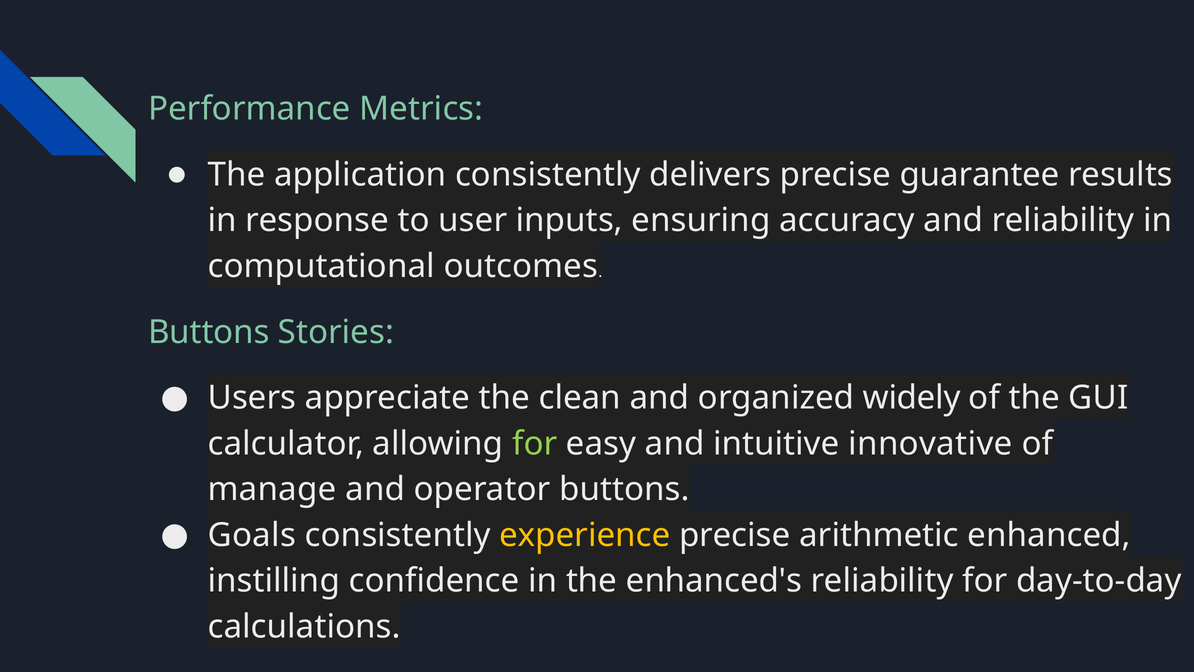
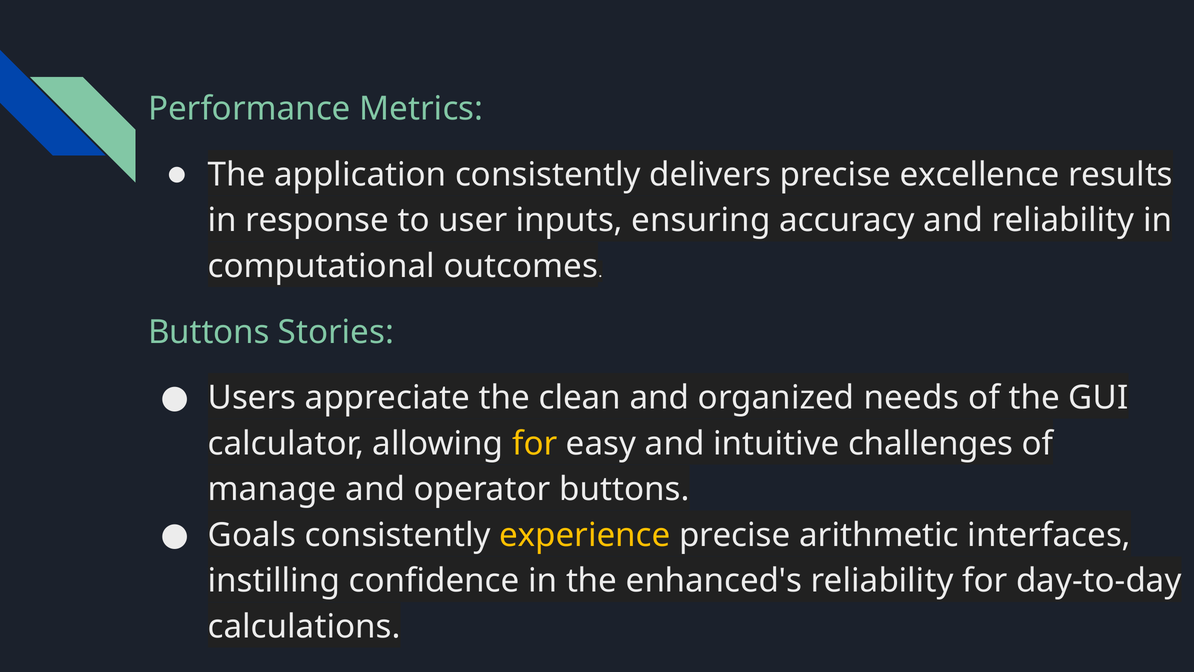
guarantee: guarantee -> excellence (980, 175)
widely: widely -> needs (911, 398)
for colour: light green -> yellow (535, 443)
innovative: innovative -> challenges (931, 443)
enhanced: enhanced -> interfaces (1049, 535)
